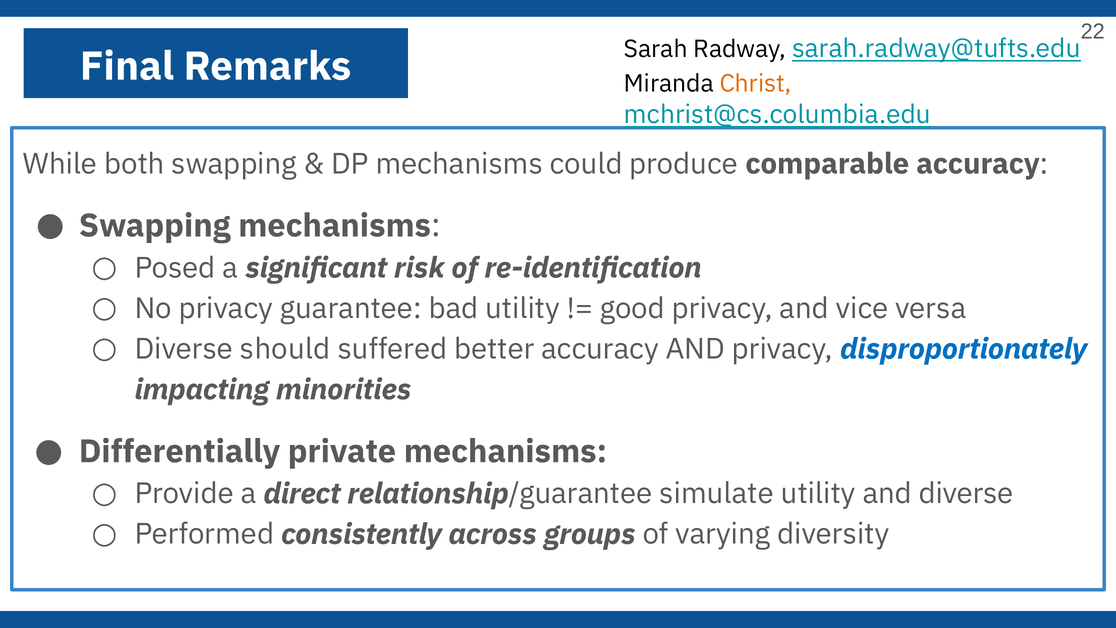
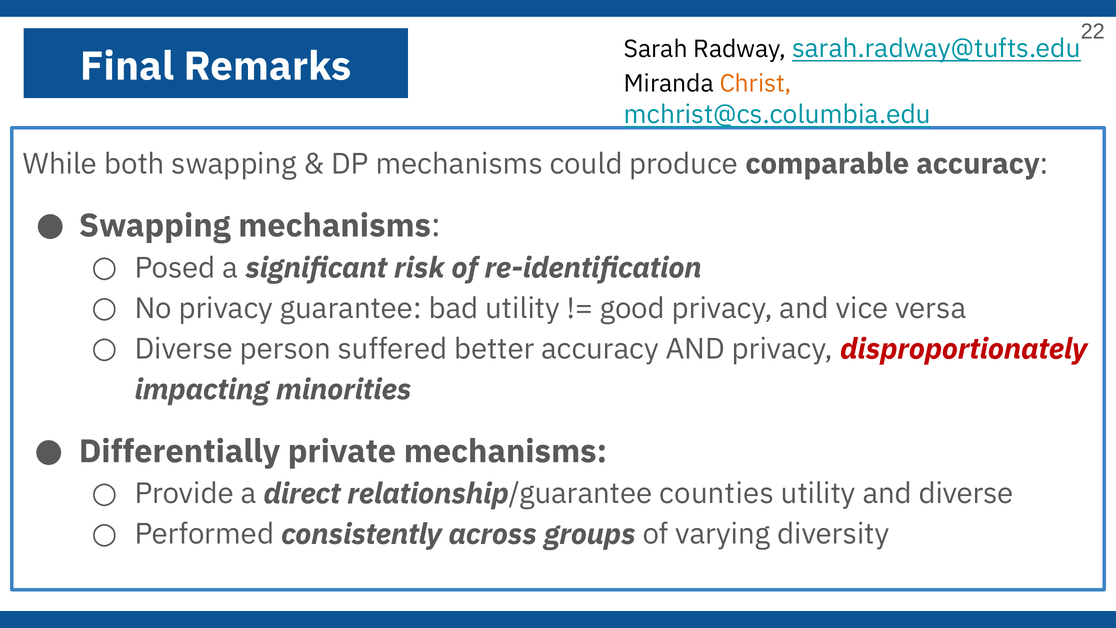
should: should -> person (285, 349)
disproportionately colour: blue -> red (964, 349)
simulate: simulate -> counties (717, 493)
